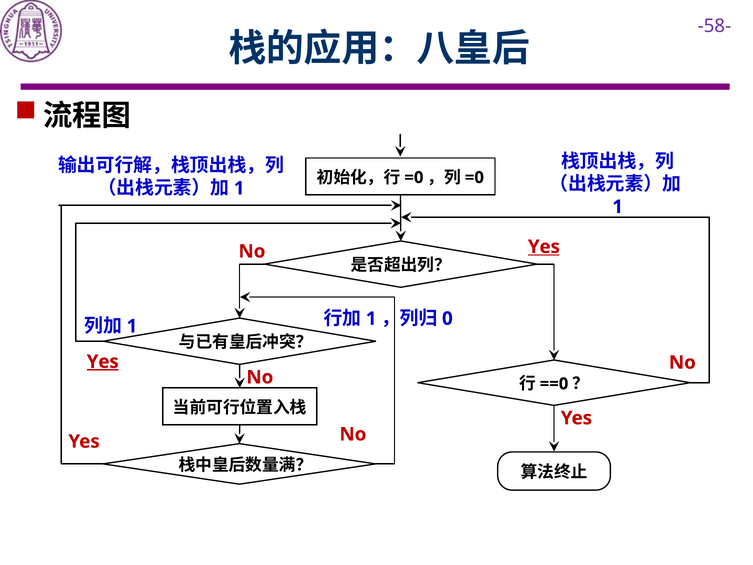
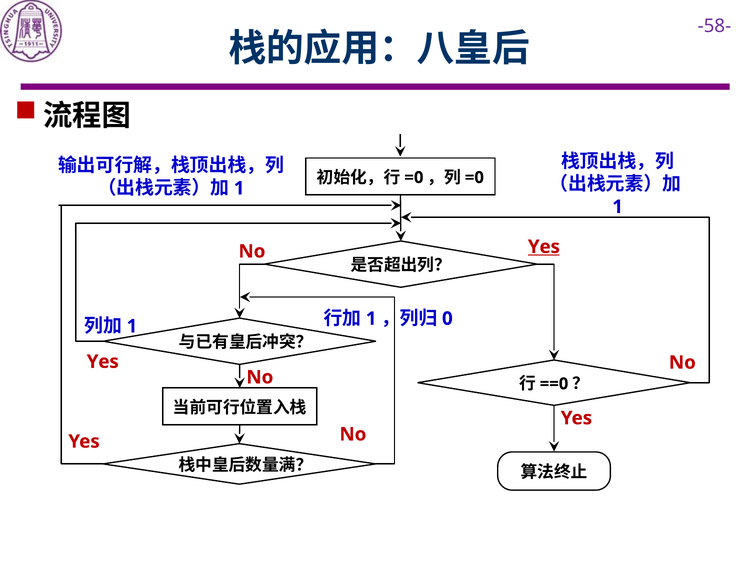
Yes underline: present -> none (103, 362)
